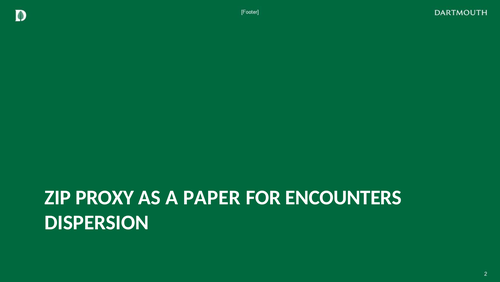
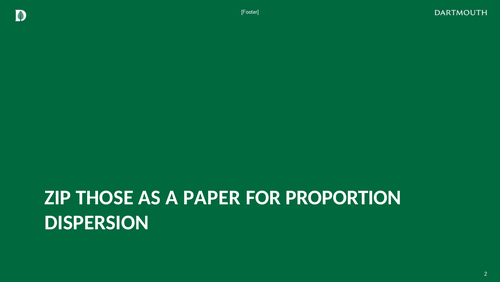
PROXY: PROXY -> THOSE (105, 197)
ENCOUNTERS: ENCOUNTERS -> PROPORTION (343, 197)
